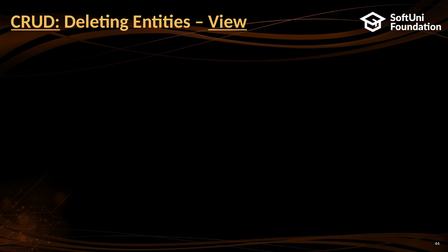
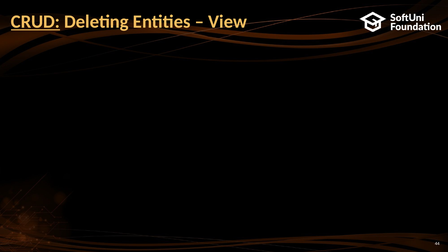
View underline: present -> none (228, 22)
